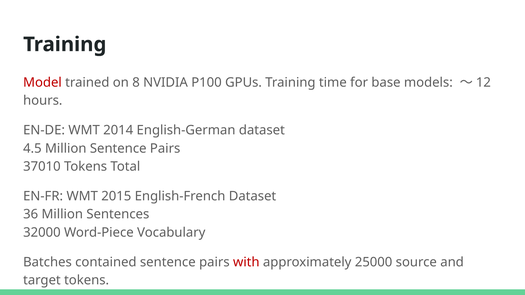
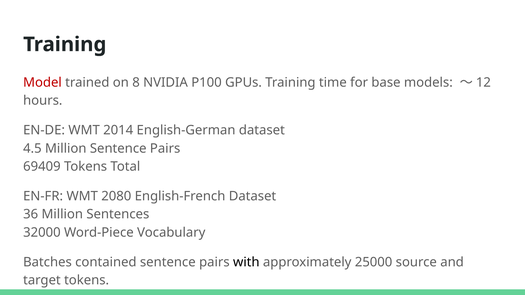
37010: 37010 -> 69409 (42, 167)
2015: 2015 -> 2080 (116, 196)
with colour: red -> black (246, 262)
